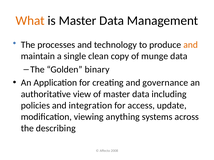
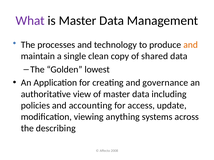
What colour: orange -> purple (30, 21)
munge: munge -> shared (155, 56)
binary: binary -> lowest (97, 70)
integration: integration -> accounting (90, 106)
